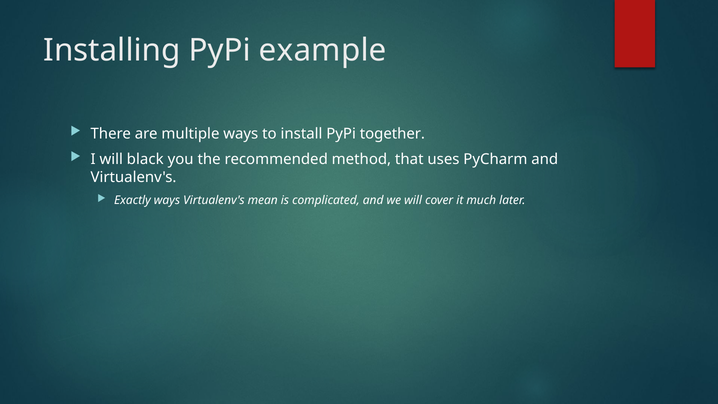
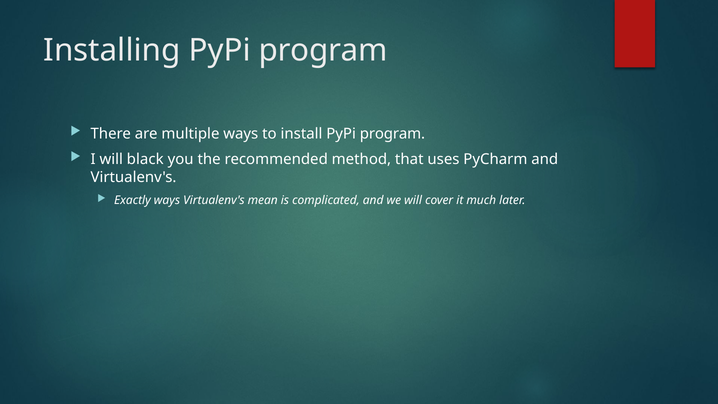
Installing PyPi example: example -> program (323, 50)
install PyPi together: together -> program (392, 134)
